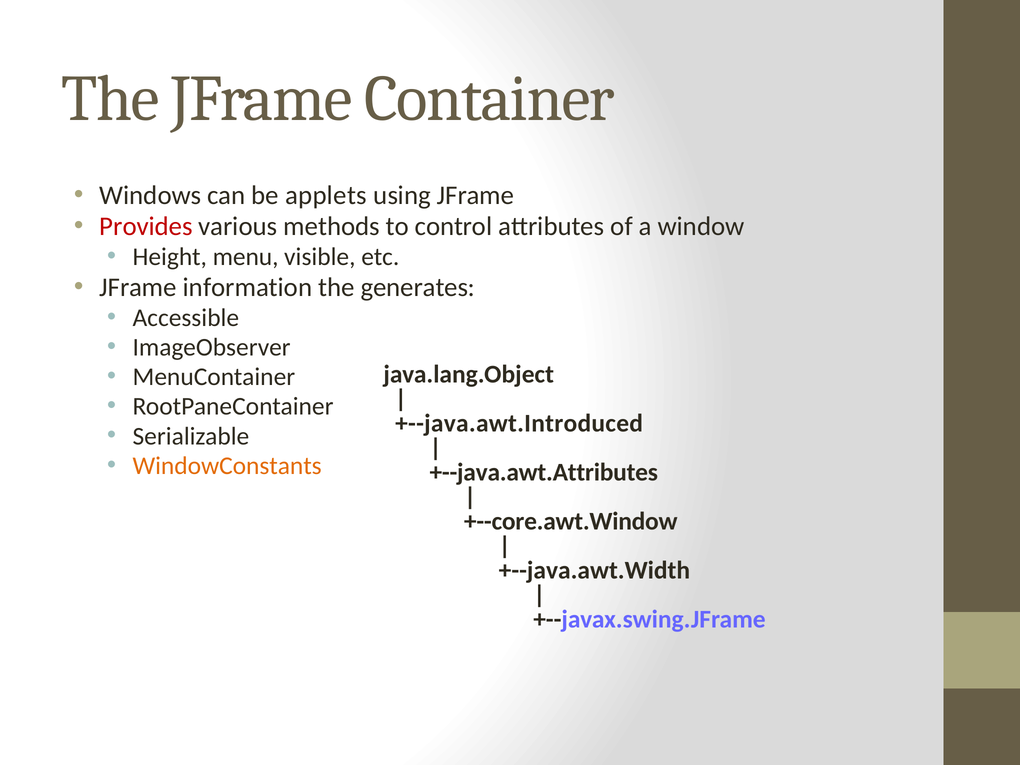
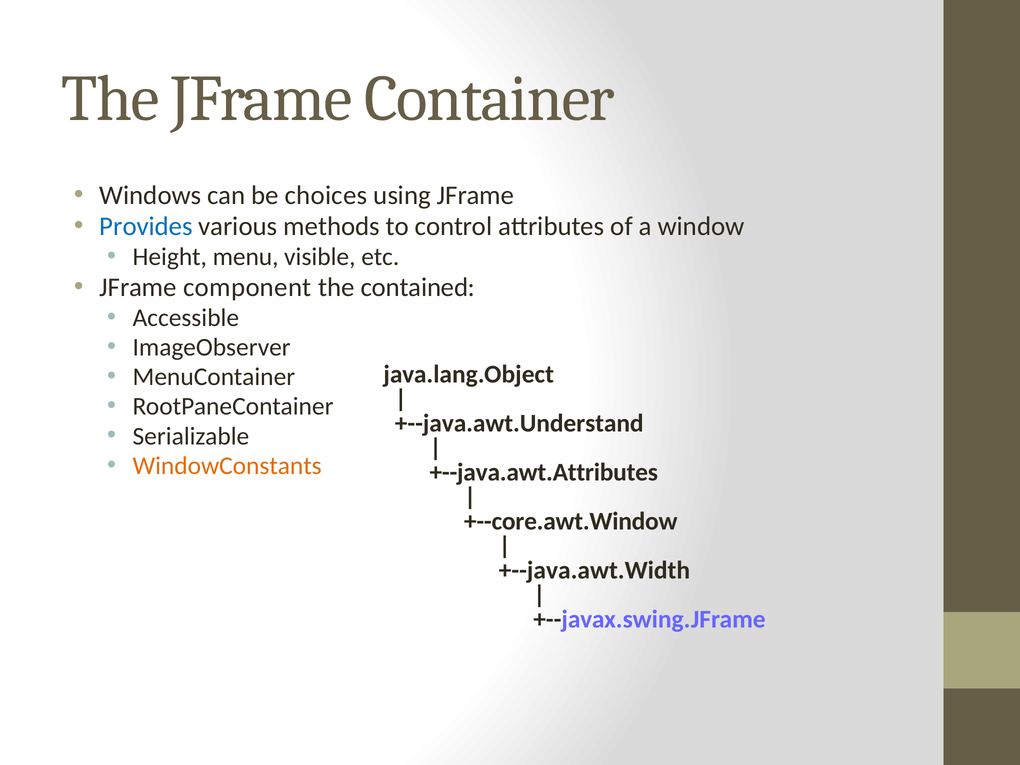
applets: applets -> choices (326, 195)
Provides colour: red -> blue (146, 227)
information: information -> component (247, 287)
generates: generates -> contained (418, 287)
+--java.awt.Introduced: +--java.awt.Introduced -> +--java.awt.Understand (519, 424)
